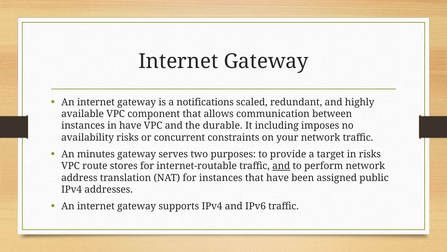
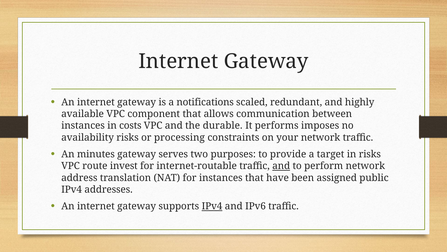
in have: have -> costs (130, 125)
including: including -> performs (277, 125)
concurrent: concurrent -> processing (179, 137)
stores: stores -> invest (124, 166)
IPv4 underline: none -> present (212, 206)
